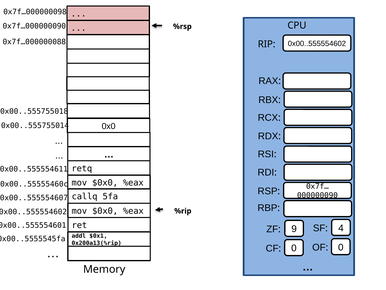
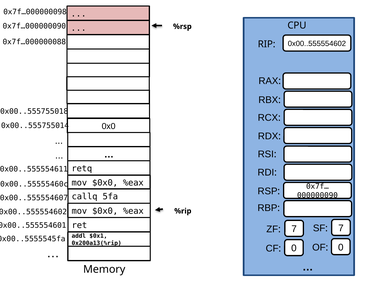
9: 9 -> 7 (294, 229)
4: 4 -> 7 (341, 228)
